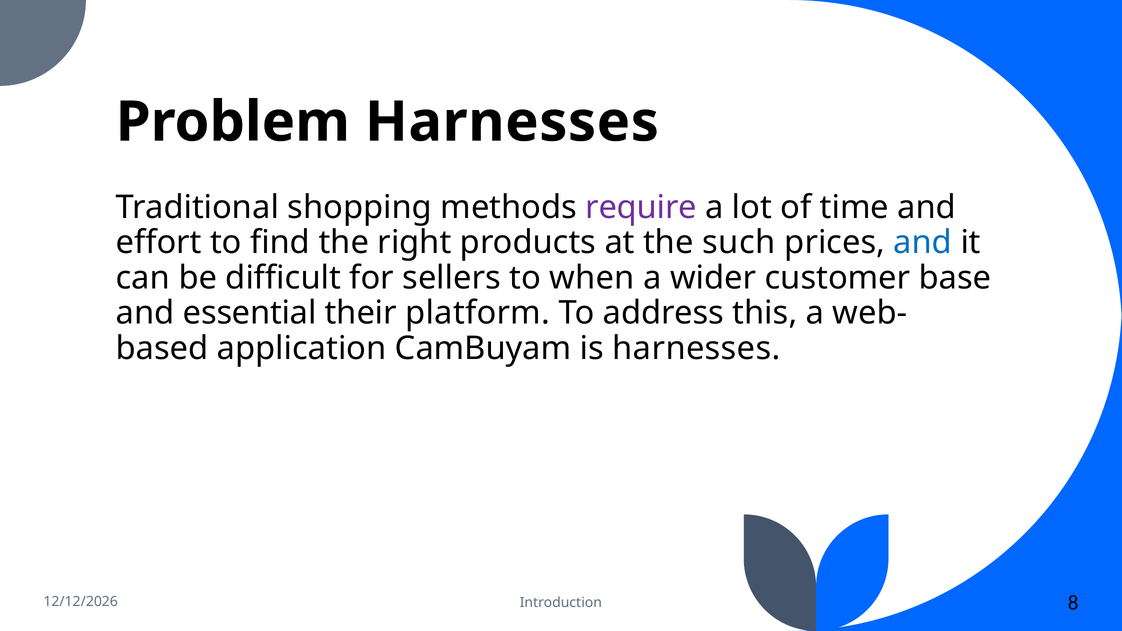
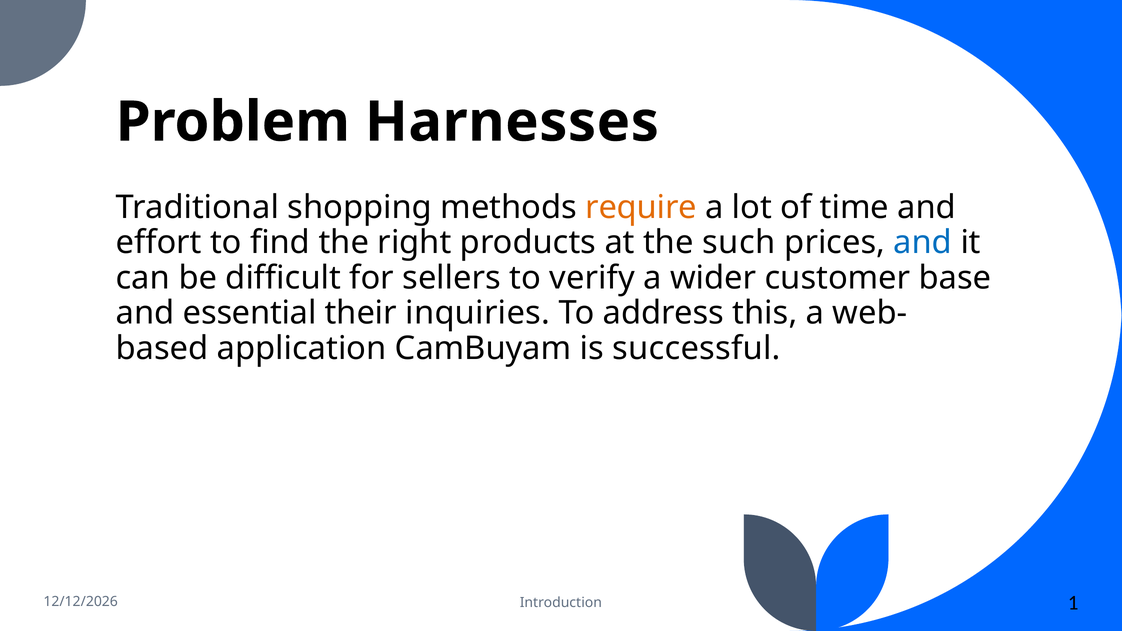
require colour: purple -> orange (641, 207)
when: when -> verify (592, 278)
platform: platform -> inquiries (478, 313)
is harnesses: harnesses -> successful (696, 348)
8: 8 -> 1 (1073, 603)
